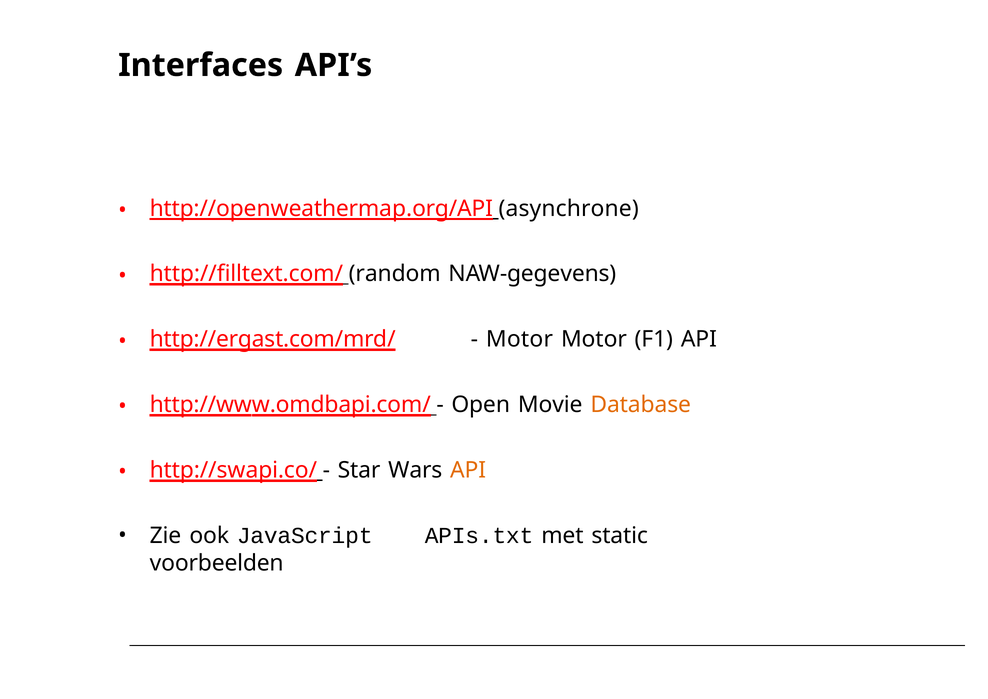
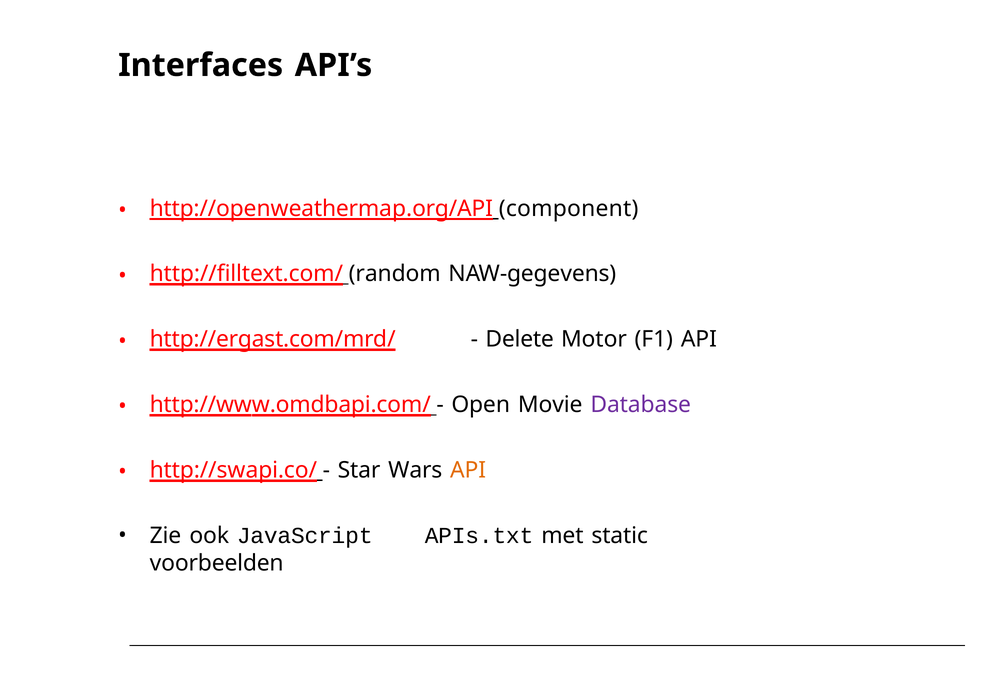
asynchrone: asynchrone -> component (569, 208)
Motor: Motor -> Delete (520, 339)
Database colour: orange -> purple (641, 405)
